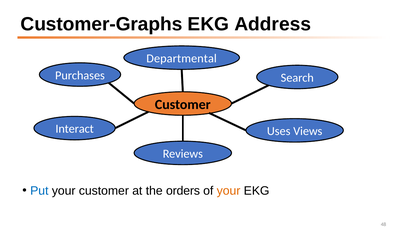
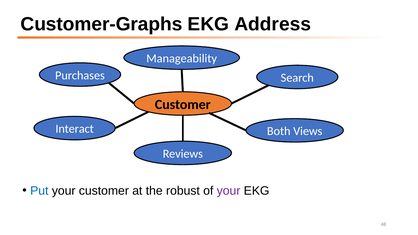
Departmental: Departmental -> Manageability (182, 59)
Uses: Uses -> Both (279, 131)
orders: orders -> robust (183, 191)
your colour: orange -> purple (229, 191)
